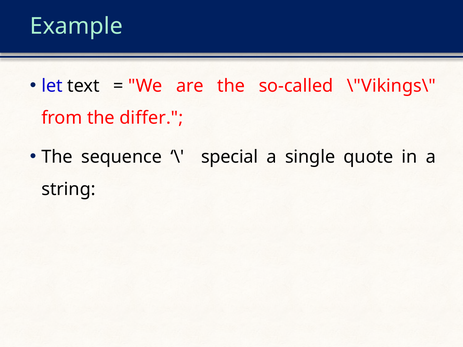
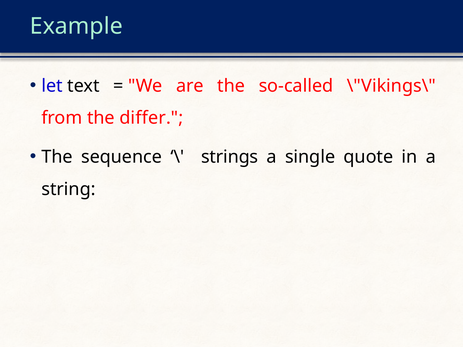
special: special -> strings (230, 157)
